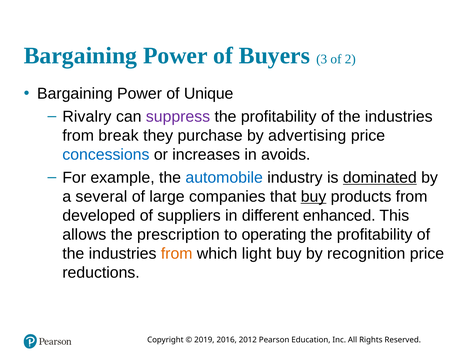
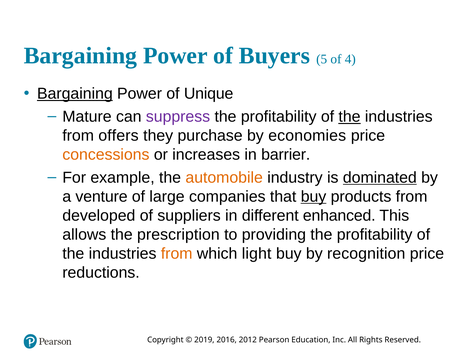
3: 3 -> 5 (322, 59)
2: 2 -> 4 (350, 59)
Bargaining underline: none -> present (75, 94)
Rivalry: Rivalry -> Mature (87, 117)
the underline: none -> present (349, 117)
break: break -> offers (118, 136)
advertising: advertising -> economies (307, 136)
concessions colour: blue -> orange (106, 155)
avoids: avoids -> barrier (286, 155)
automobile colour: blue -> orange (224, 178)
several: several -> venture (102, 197)
operating: operating -> providing (274, 235)
